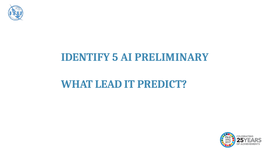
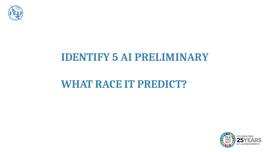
LEAD: LEAD -> RACE (109, 84)
